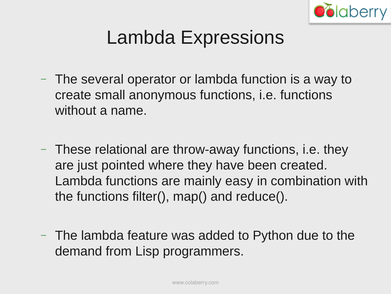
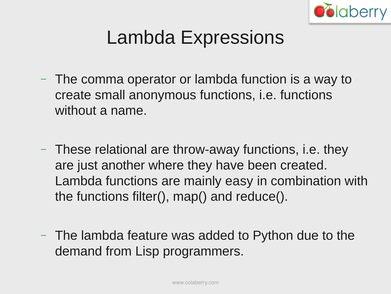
several: several -> comma (102, 79)
pointed: pointed -> another (123, 165)
